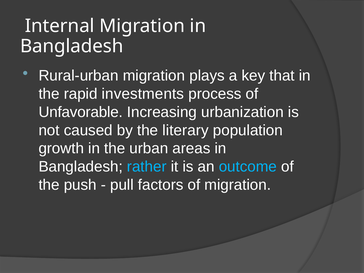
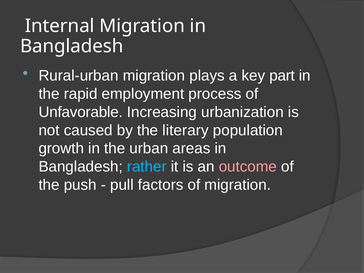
that: that -> part (282, 76)
investments: investments -> employment (143, 94)
outcome colour: light blue -> pink (248, 167)
